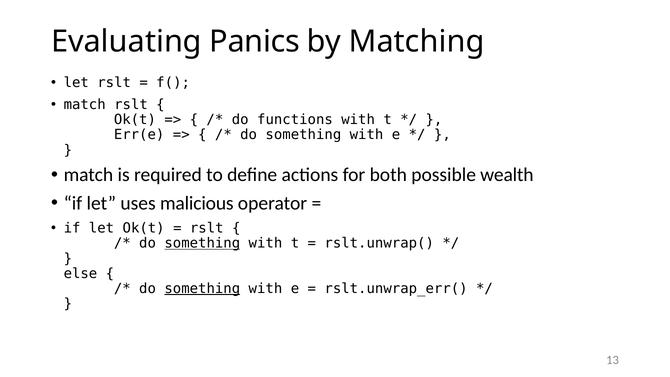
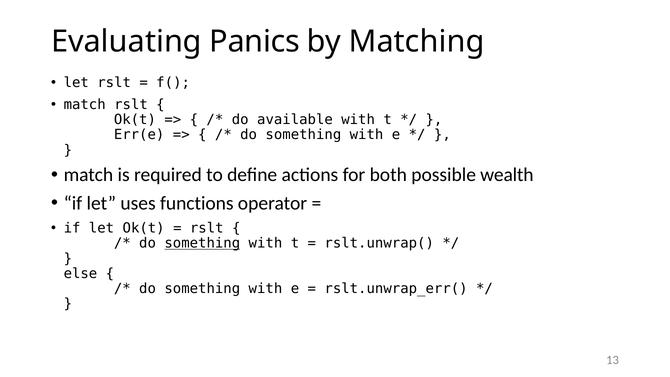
functions: functions -> available (295, 120)
malicious: malicious -> functions (197, 203)
something underline: present -> none (202, 288)
